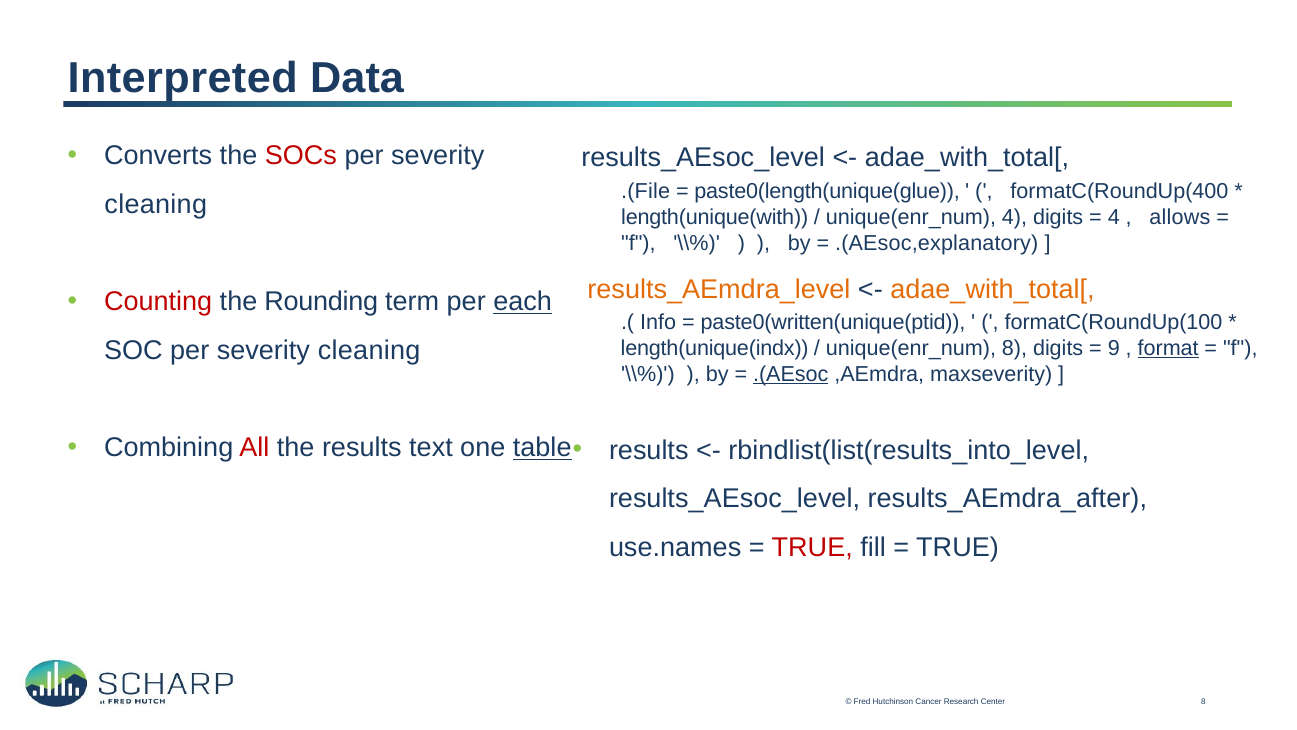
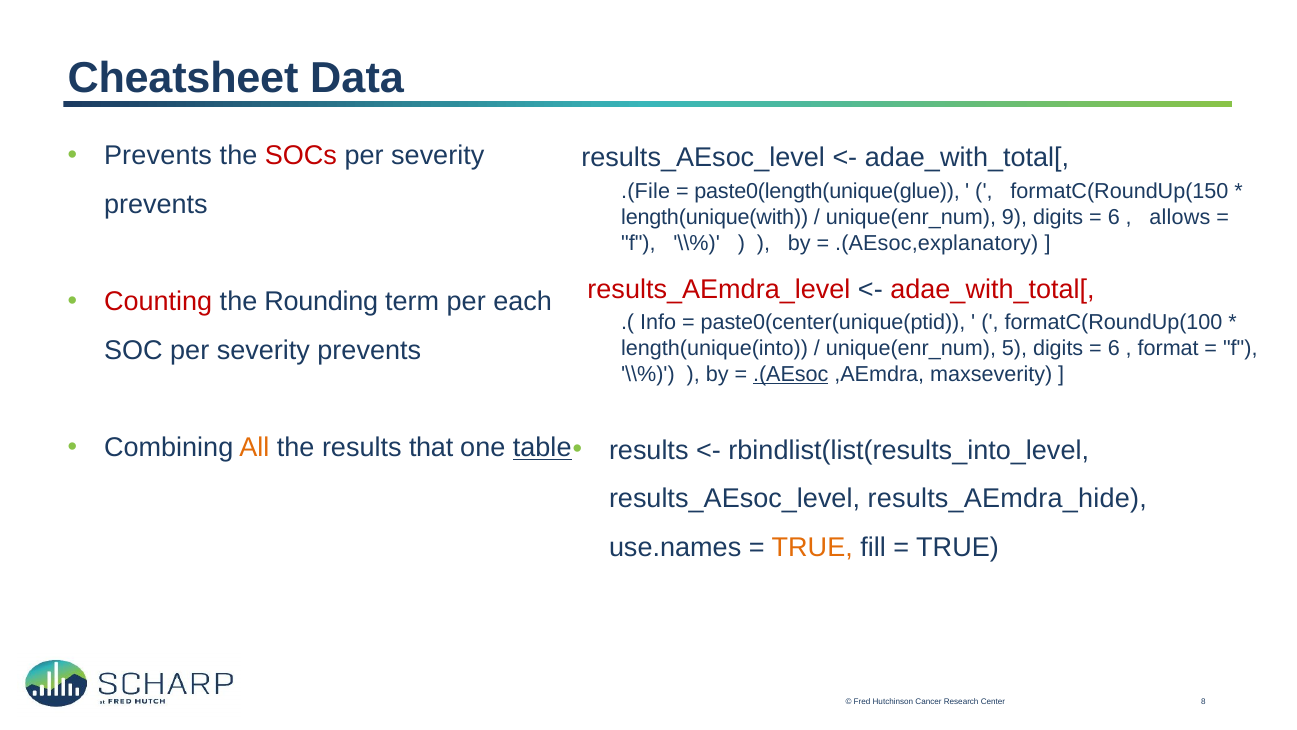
Interpreted: Interpreted -> Cheatsheet (183, 78)
Converts: Converts -> Prevents (158, 156)
formatC(RoundUp(400: formatC(RoundUp(400 -> formatC(RoundUp(150 (1119, 191)
cleaning: cleaning -> prevents (156, 205)
unique(enr_num 4: 4 -> 9 (1015, 217)
4: 4 -> 6 (1114, 217)
results_AEmdra_level colour: orange -> red (719, 289)
adae_with_total[ colour: orange -> red (993, 289)
each underline: present -> none (523, 302)
paste0(written(unique(ptid: paste0(written(unique(ptid -> paste0(center(unique(ptid (833, 322)
SOC per severity cleaning: cleaning -> prevents (369, 350)
length(unique(indx: length(unique(indx -> length(unique(into (715, 348)
unique(enr_num 8: 8 -> 5 (1015, 348)
9: 9 -> 6 (1114, 348)
format underline: present -> none (1168, 348)
All colour: red -> orange (254, 448)
text: text -> that (431, 448)
results_AEmdra_after: results_AEmdra_after -> results_AEmdra_hide (1007, 499)
TRUE colour: red -> orange (812, 547)
